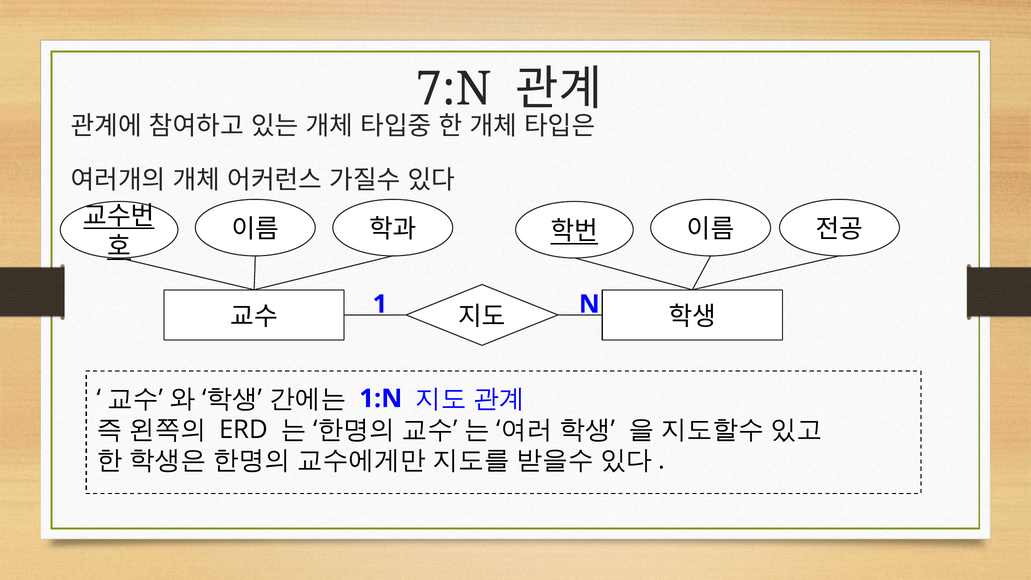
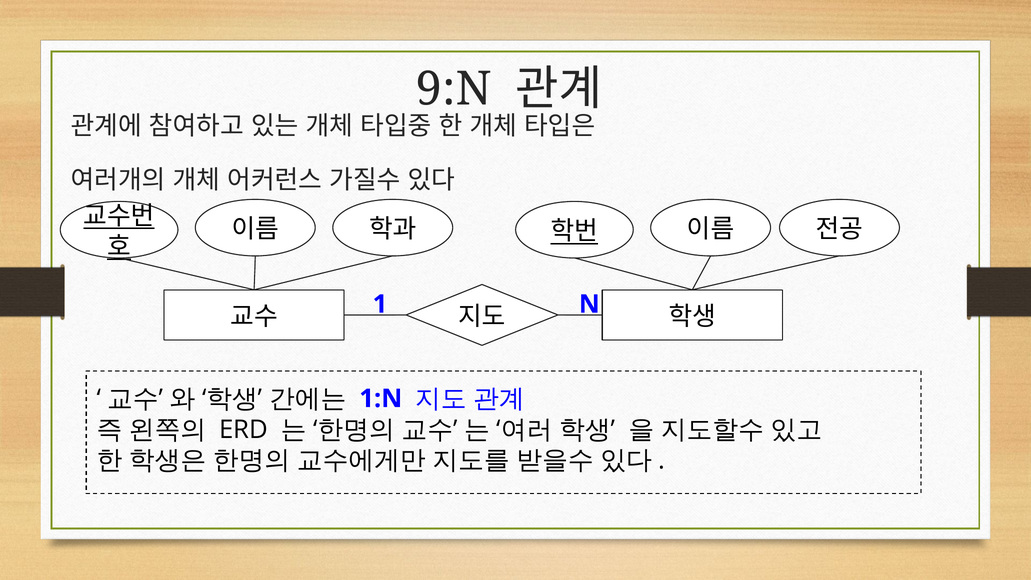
7:N: 7:N -> 9:N (454, 89)
